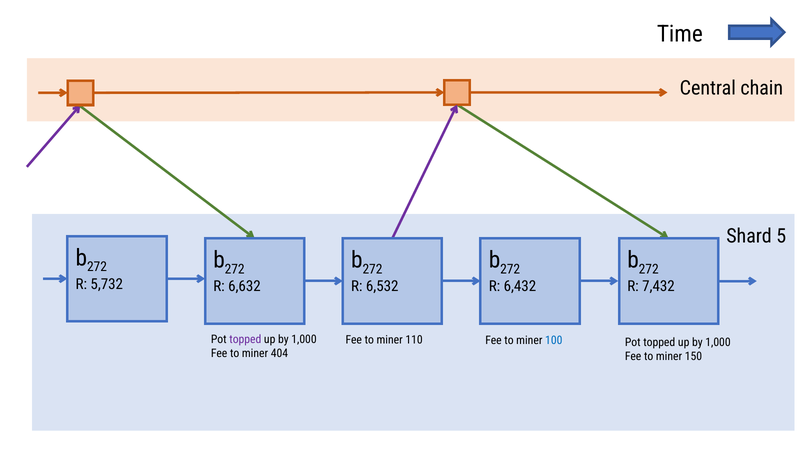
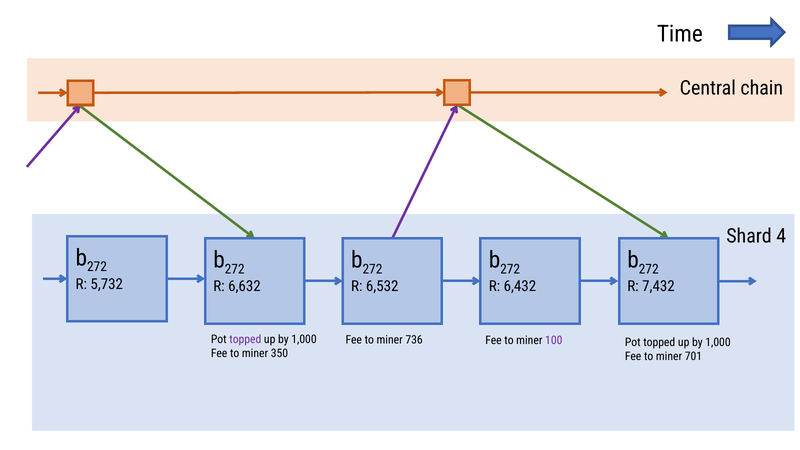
5: 5 -> 4 (781, 236)
110: 110 -> 736 (414, 340)
100 colour: blue -> purple (554, 340)
404: 404 -> 350 (279, 353)
150: 150 -> 701 (693, 356)
